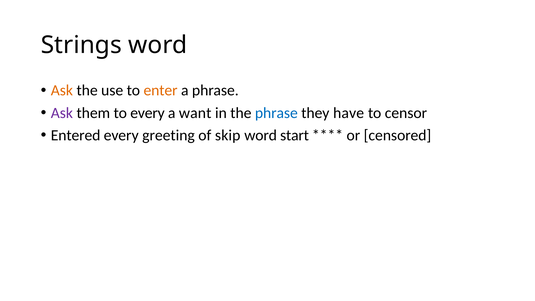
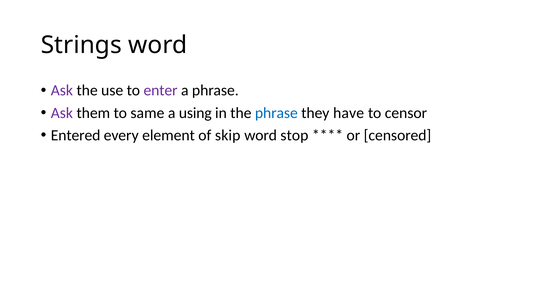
Ask colour: orange -> purple (62, 90)
enter colour: orange -> purple (161, 90)
to every: every -> same (147, 113)
want: want -> using (195, 113)
greeting: greeting -> element (169, 135)
start: start -> stop (294, 135)
